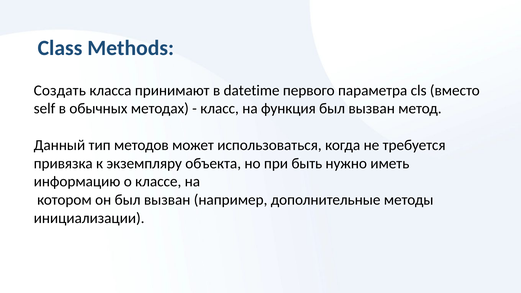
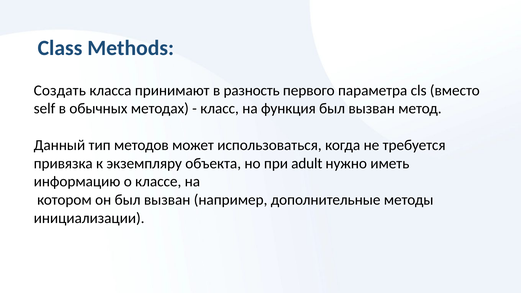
datetime: datetime -> разность (252, 90)
быть: быть -> adult (307, 163)
